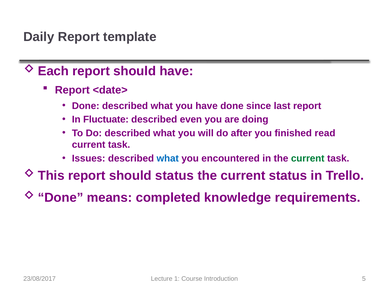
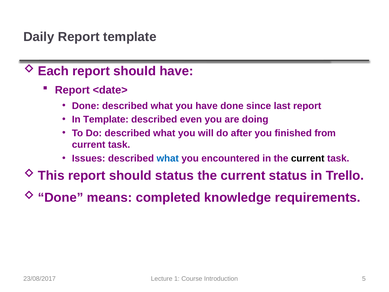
In Fluctuate: Fluctuate -> Template (106, 119)
read: read -> from (325, 133)
current colour: green -> black (308, 158)
